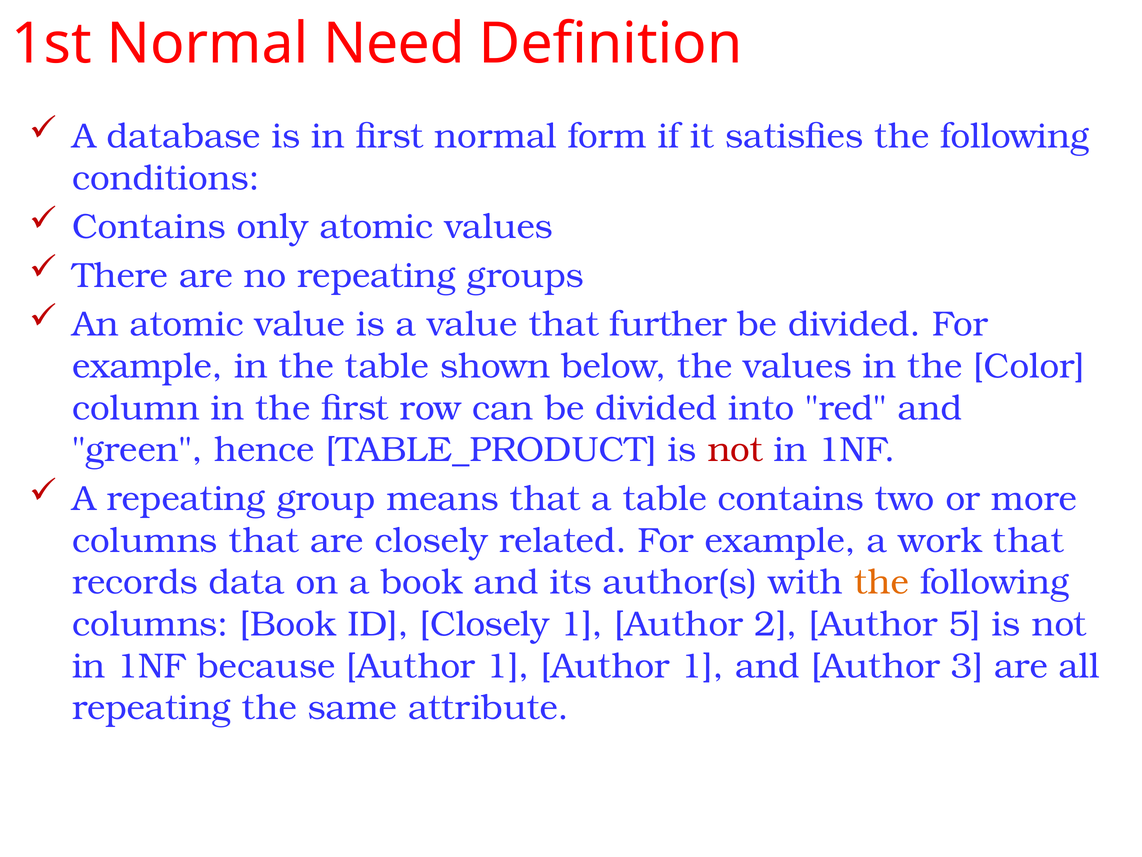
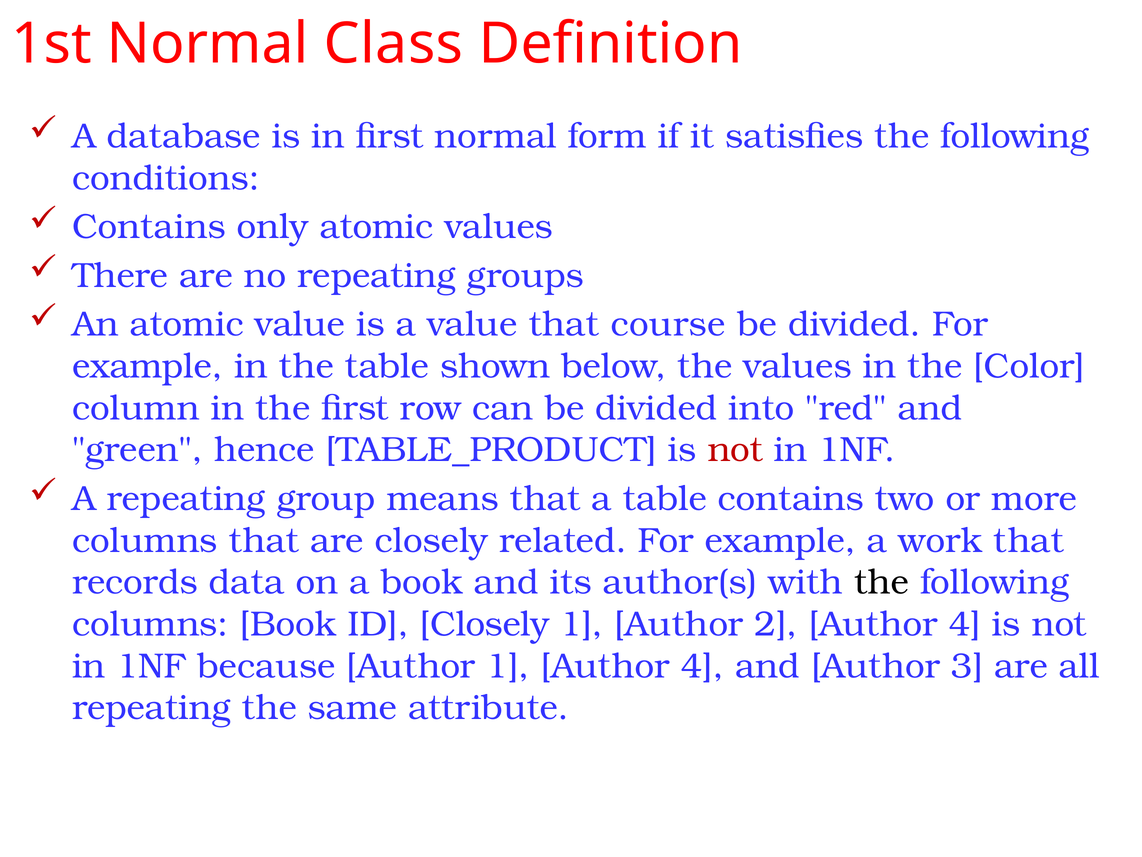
Need: Need -> Class (393, 44)
further: further -> course (668, 324)
the colour: orange -> black (882, 582)
2 Author 5: 5 -> 4 (965, 624)
1 Author 1: 1 -> 4 (702, 666)
